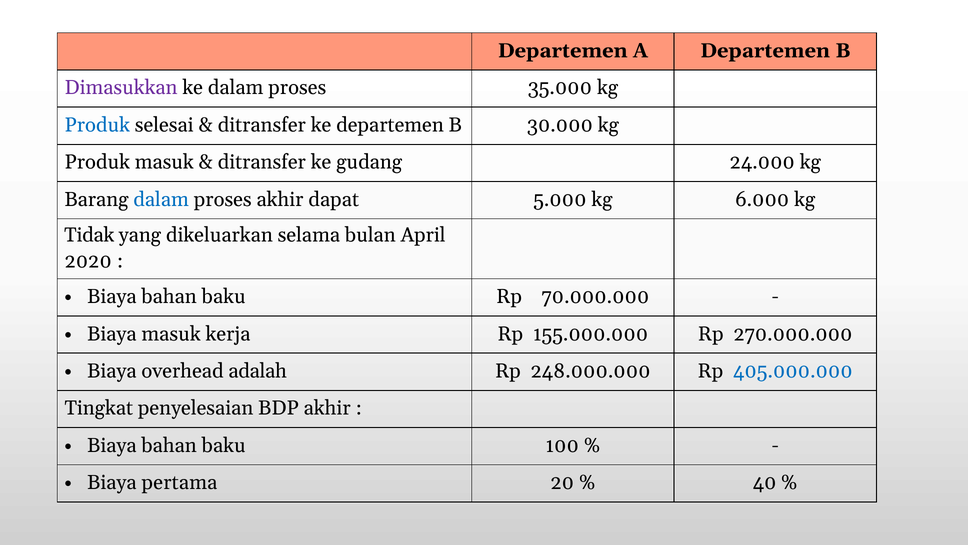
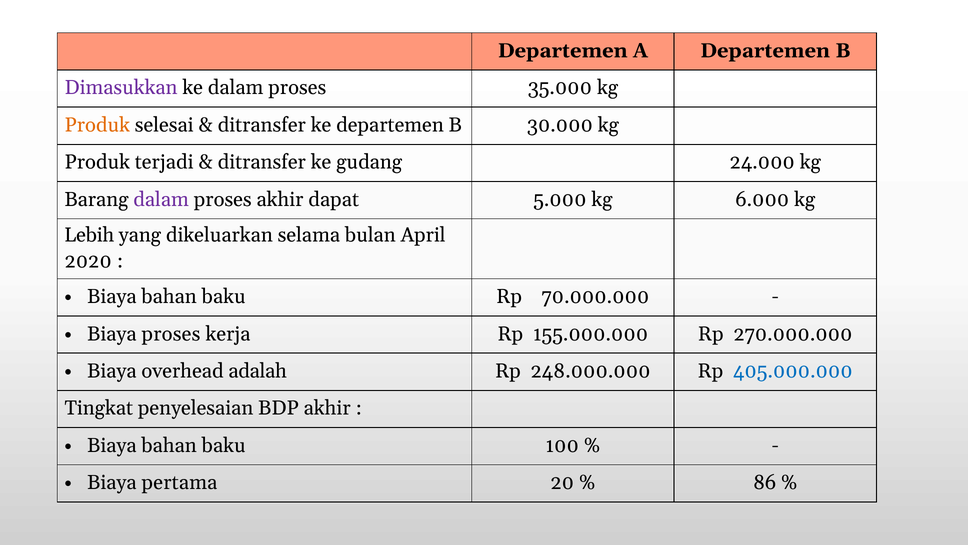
Produk colour: blue -> orange (97, 125)
Produk masuk: masuk -> terjadi (164, 162)
dalam colour: blue -> purple (161, 199)
Tidak: Tidak -> Lebih (89, 235)
Biaya masuk: masuk -> proses (171, 334)
40: 40 -> 86 (765, 482)
